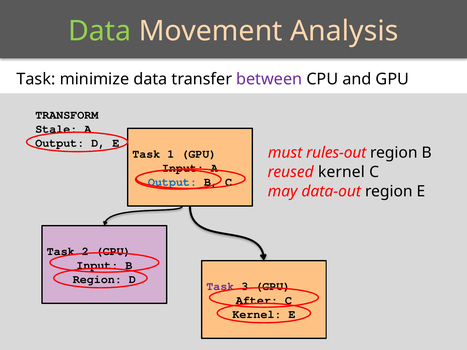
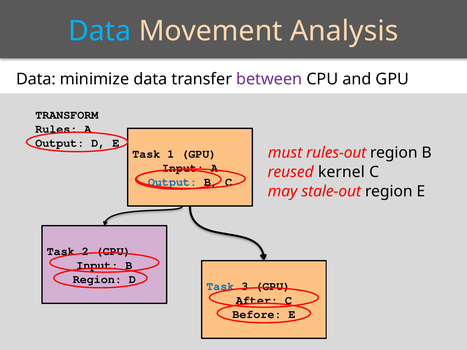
Data colour: light green -> light blue (100, 31)
Task: Task -> Data (36, 79)
Stale: Stale -> Rules (56, 129)
data-out: data-out -> stale-out (331, 191)
Task colour: purple -> blue (220, 286)
Kernel: Kernel -> Before (257, 314)
